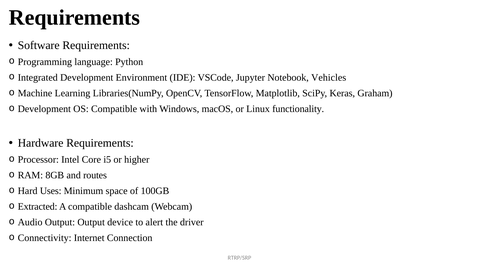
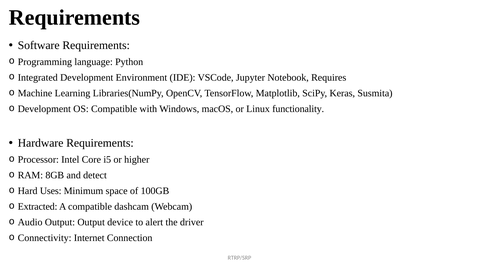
Vehicles: Vehicles -> Requires (329, 77)
Graham: Graham -> Susmita (375, 93)
routes: routes -> detect (95, 175)
